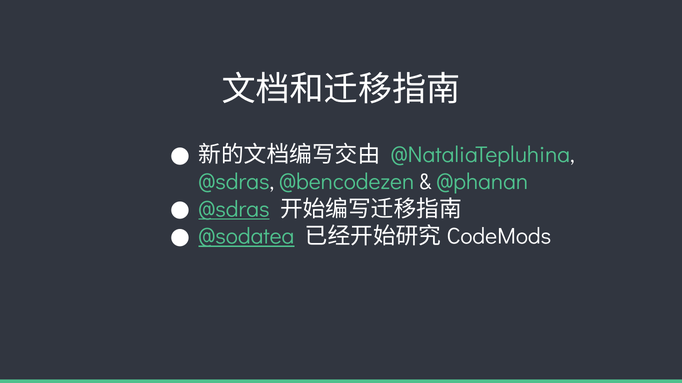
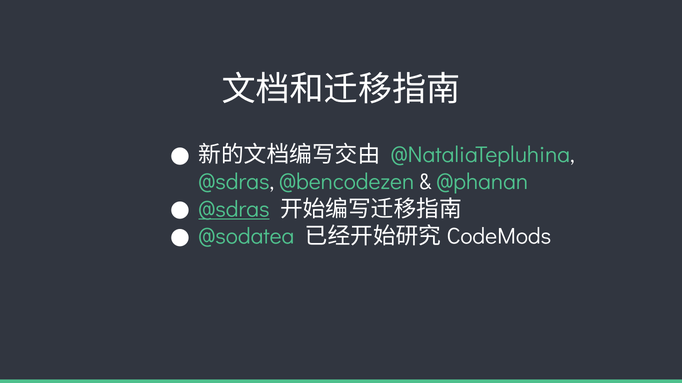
@sodatea underline: present -> none (246, 237)
